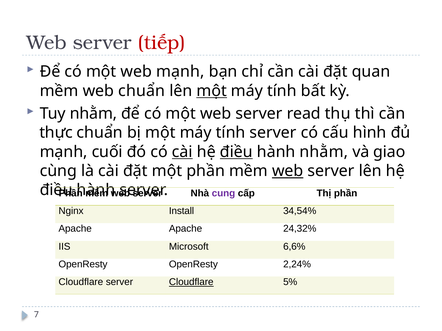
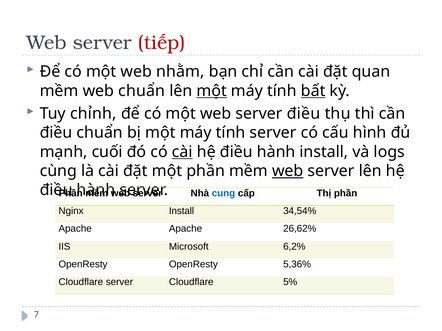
web mạnh: mạnh -> nhằm (180, 72)
bất underline: none -> present (313, 91)
Tuy nhằm: nhằm -> chỉnh (93, 114)
server read: read -> điều (304, 114)
thực: thực -> điều (56, 133)
điều underline: present -> none (236, 152)
hành nhằm: nhằm -> install (324, 152)
giao: giao -> logs (389, 152)
cung colour: purple -> blue (224, 193)
24,32%: 24,32% -> 26,62% (300, 229)
6,6%: 6,6% -> 6,2% (294, 247)
2,24%: 2,24% -> 5,36% (297, 265)
Cloudflare underline: present -> none (191, 282)
